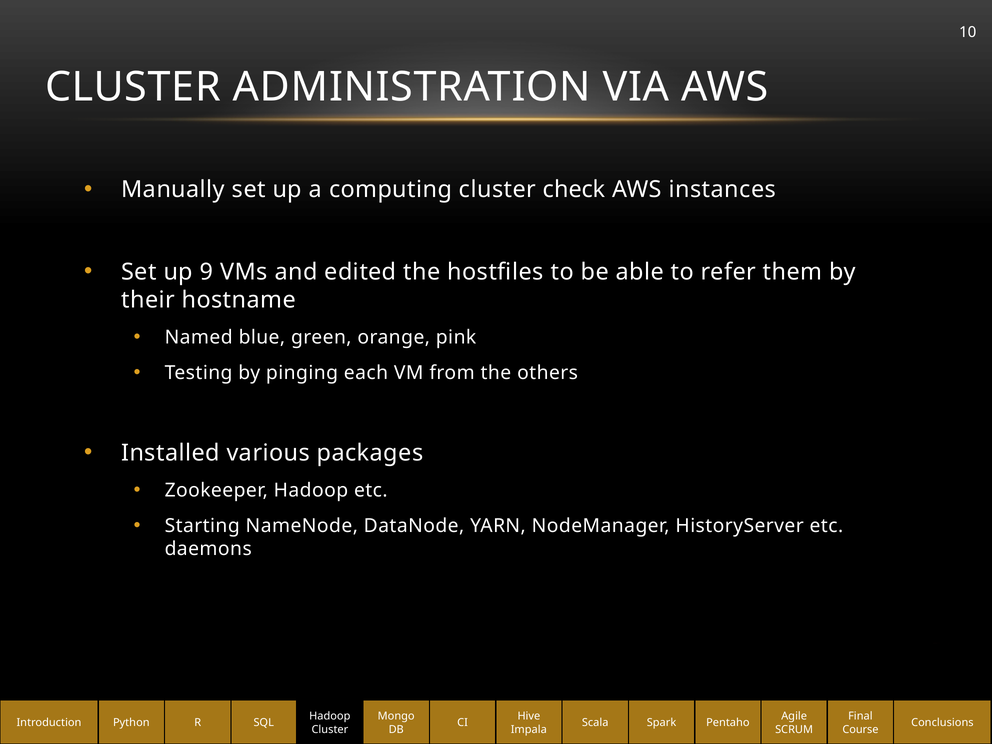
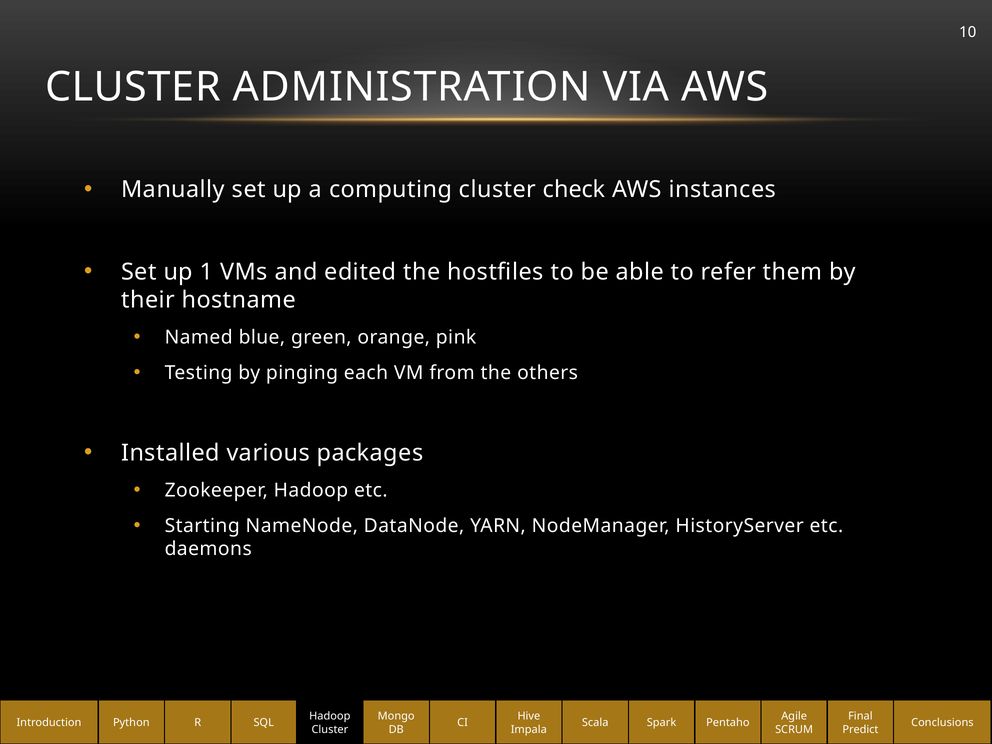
9: 9 -> 1 (207, 272)
Course: Course -> Predict (860, 729)
